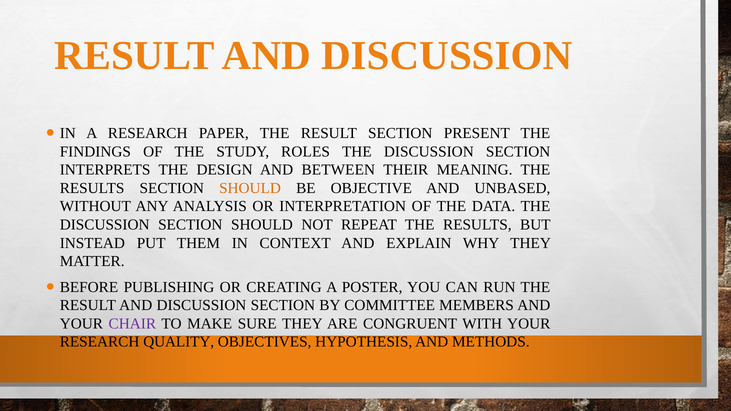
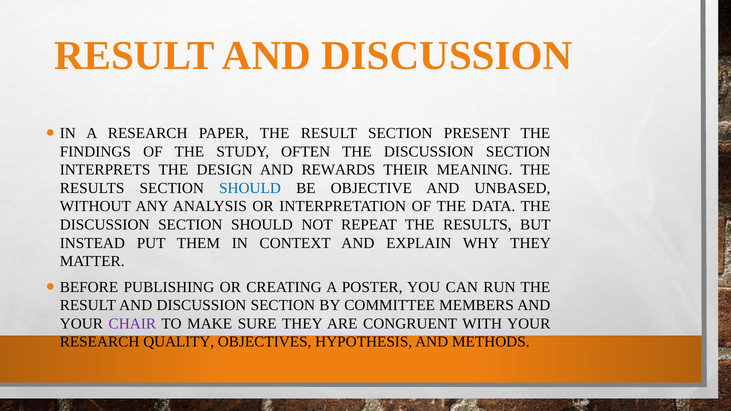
ROLES: ROLES -> OFTEN (306, 152)
BETWEEN: BETWEEN -> REWARDS (338, 170)
SHOULD colour: orange -> blue (250, 188)
